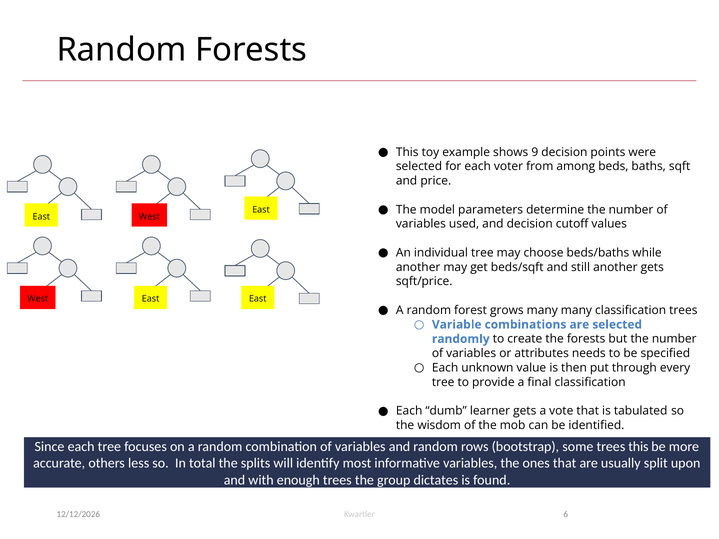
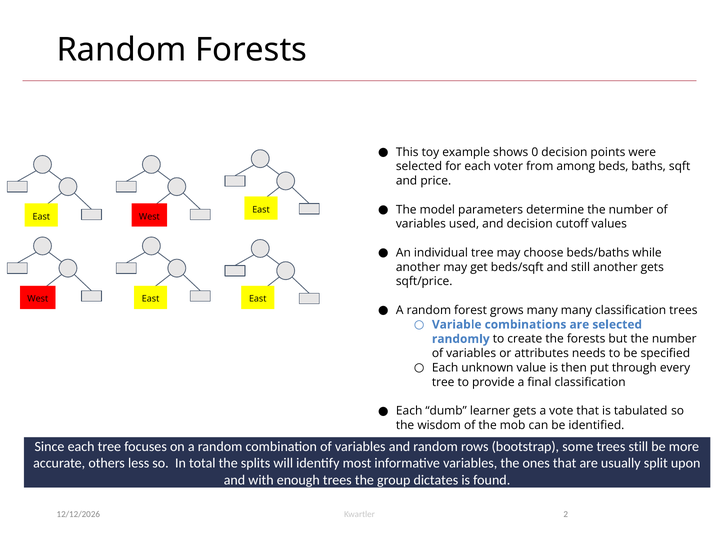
9: 9 -> 0 (535, 152)
trees this: this -> still (638, 447)
6: 6 -> 2 (566, 515)
